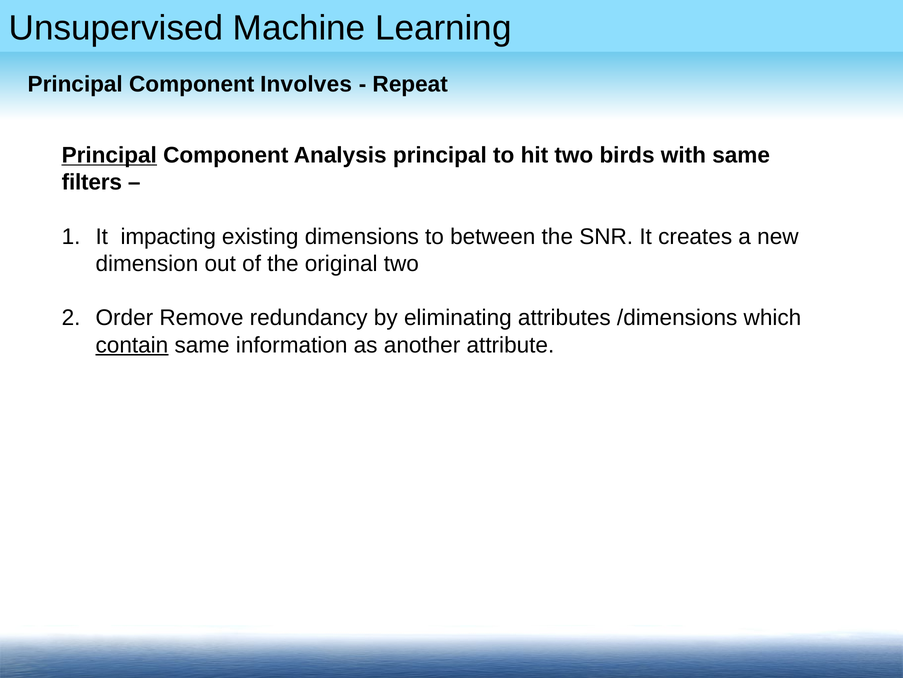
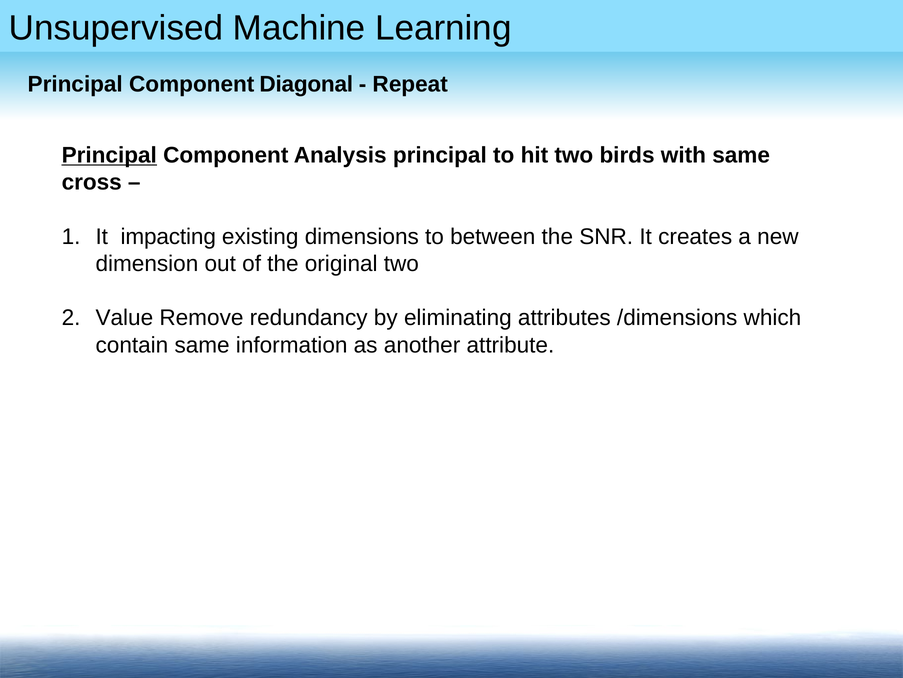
Involves: Involves -> Diagonal (306, 84)
filters: filters -> cross (92, 182)
Order: Order -> Value (124, 318)
contain underline: present -> none (132, 345)
